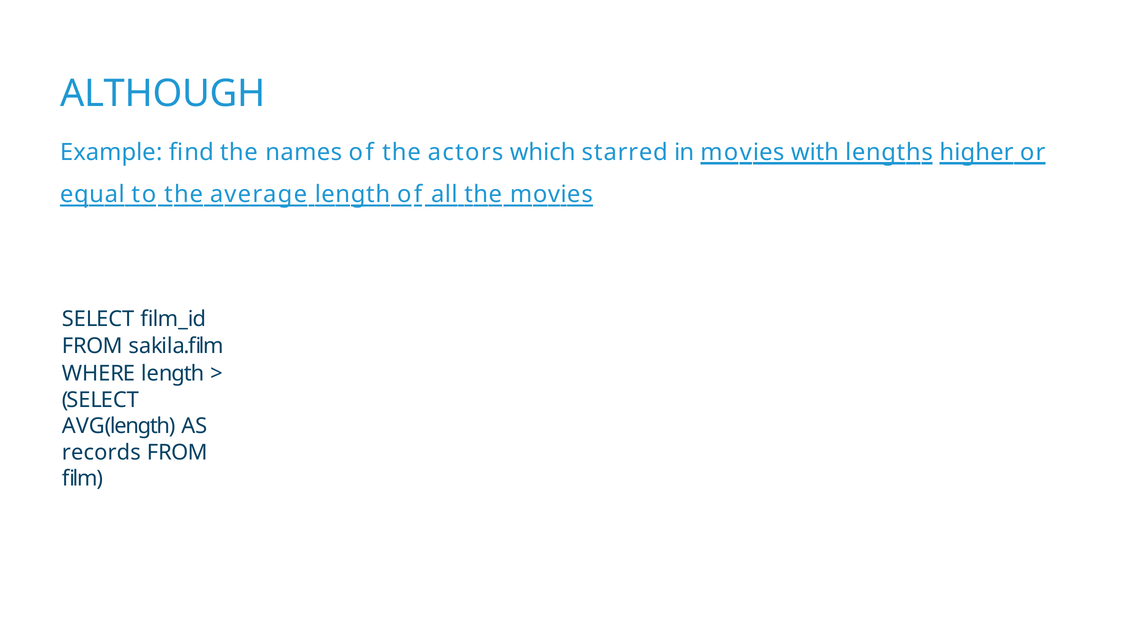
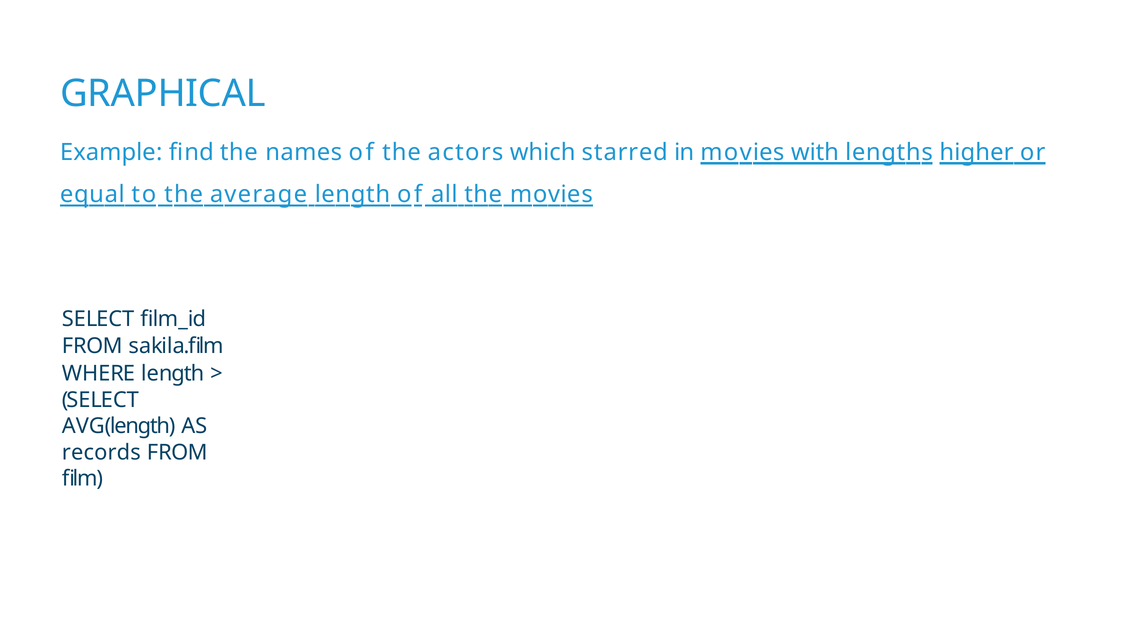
ALTHOUGH: ALTHOUGH -> GRAPHICAL (163, 94)
